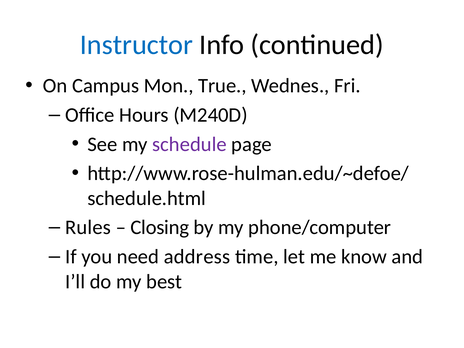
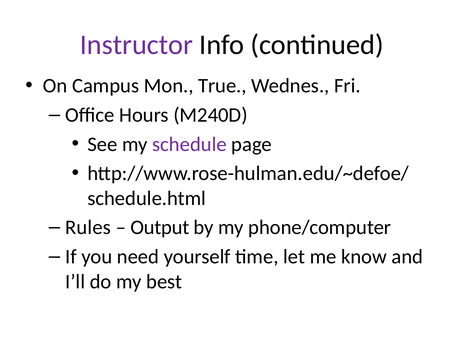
Instructor colour: blue -> purple (136, 45)
Closing: Closing -> Output (160, 228)
address: address -> yourself (197, 257)
